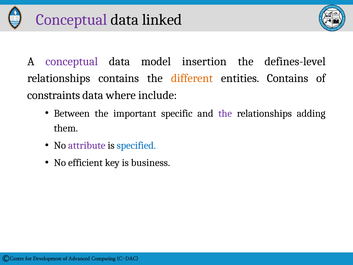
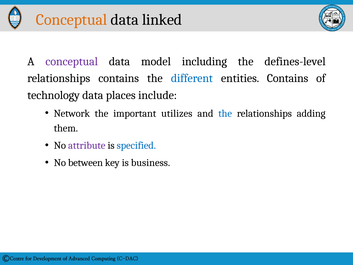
Conceptual colour: purple -> orange (72, 20)
insertion: insertion -> including (204, 61)
different colour: orange -> blue (192, 78)
constraints: constraints -> technology (54, 95)
where: where -> places (121, 95)
Between: Between -> Network (72, 113)
specific: specific -> utilizes (177, 113)
the colour: purple -> blue (225, 113)
efficient: efficient -> between (85, 163)
